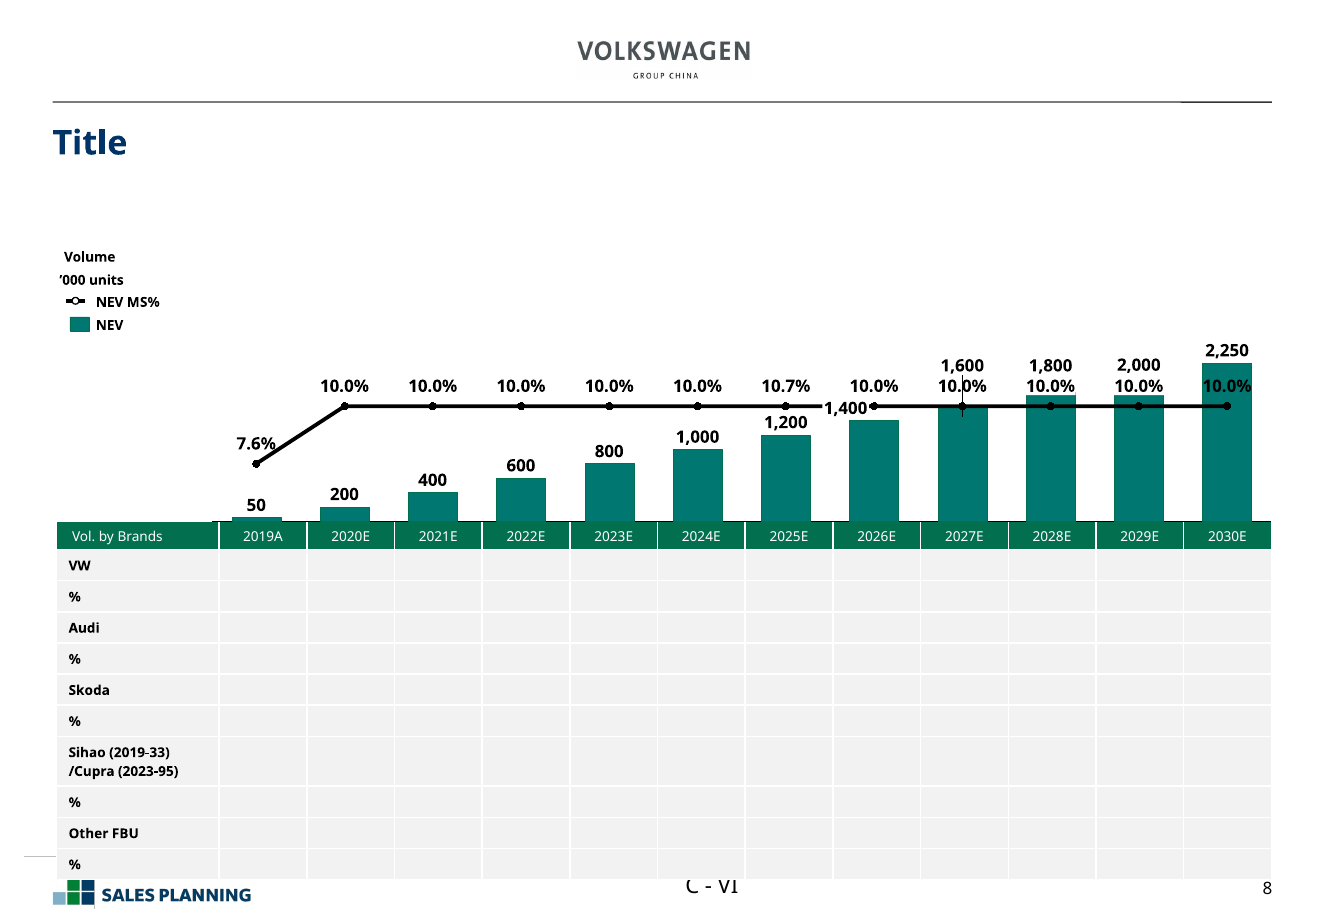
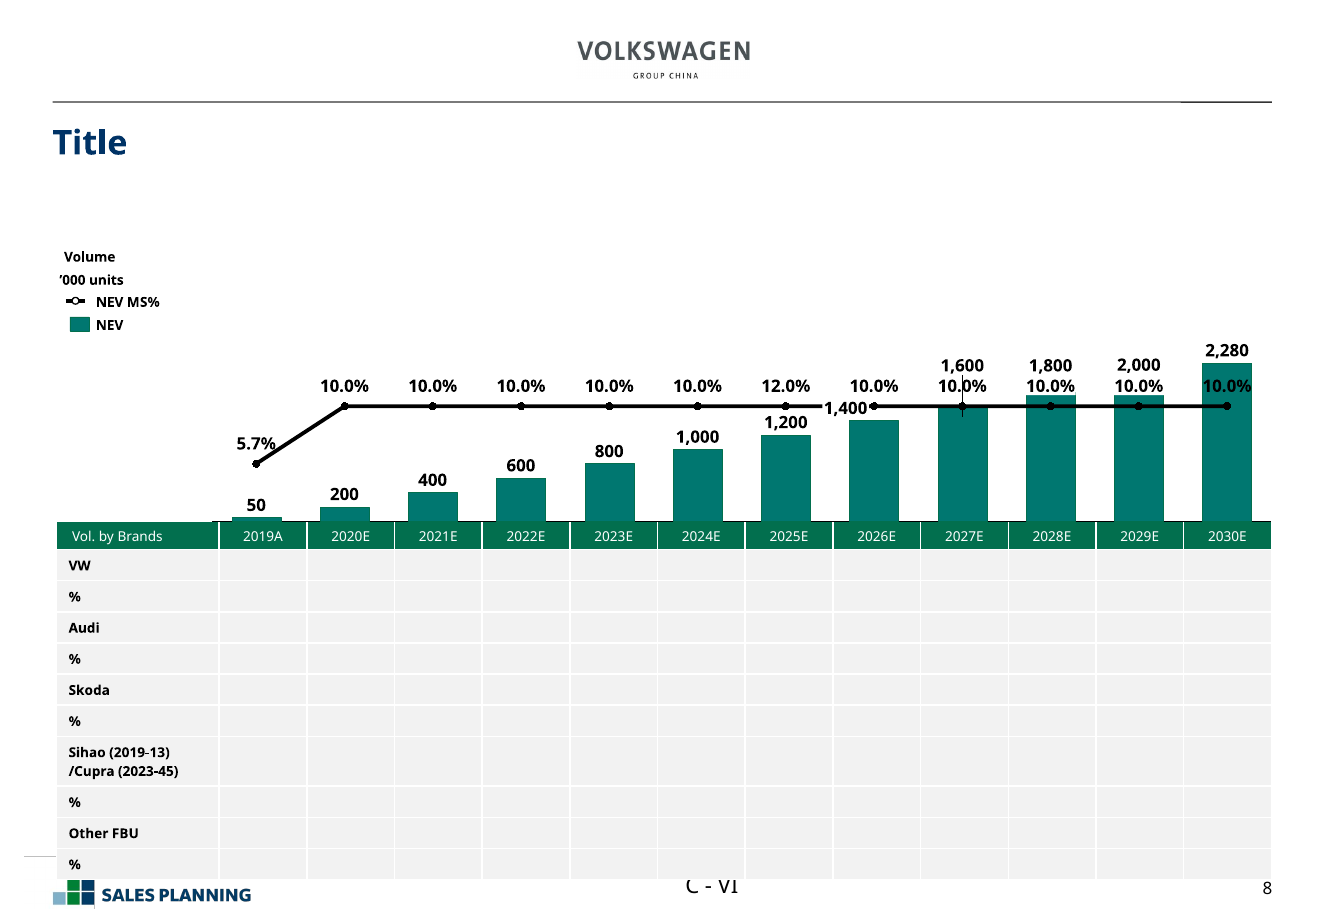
2,250: 2,250 -> 2,280 (1227, 351)
10.7%: 10.7% -> 12.0% (786, 386)
7.6%: 7.6% -> 5.7% (256, 444)
2019-33: 2019-33 -> 2019-13 (139, 752)
2023-95: 2023-95 -> 2023-45 (148, 771)
